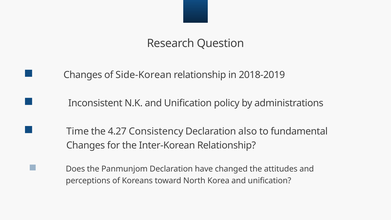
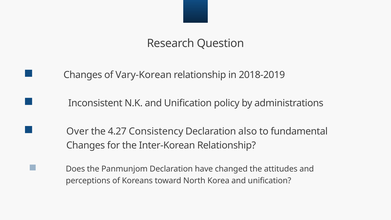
Side-Korean: Side-Korean -> Vary-Korean (144, 75)
Time: Time -> Over (78, 131)
